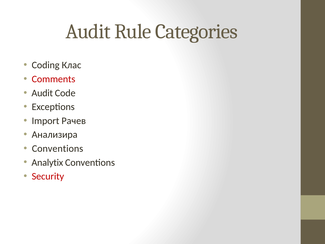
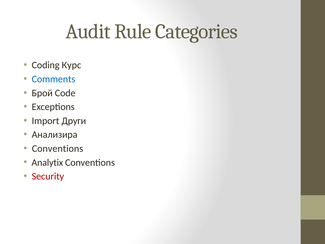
Клас: Клас -> Курс (71, 65)
Comments colour: red -> blue (53, 79)
Audit: Audit -> Брой (42, 93)
Рачев: Рачев -> Други (74, 121)
